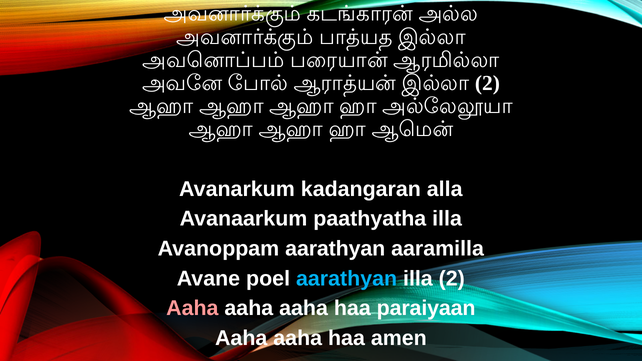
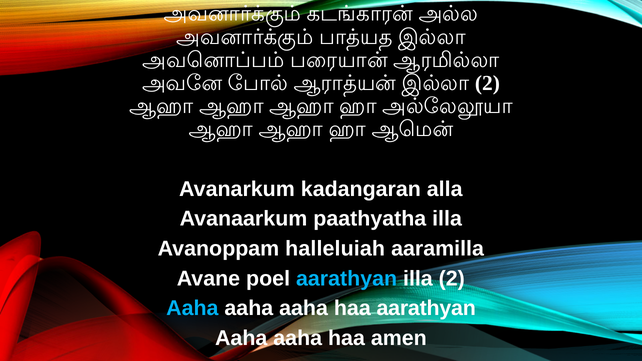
Avanoppam aarathyan: aarathyan -> halleluiah (335, 249)
Aaha colour: pink -> light blue (192, 308)
haa paraiyaan: paraiyaan -> aarathyan (426, 308)
